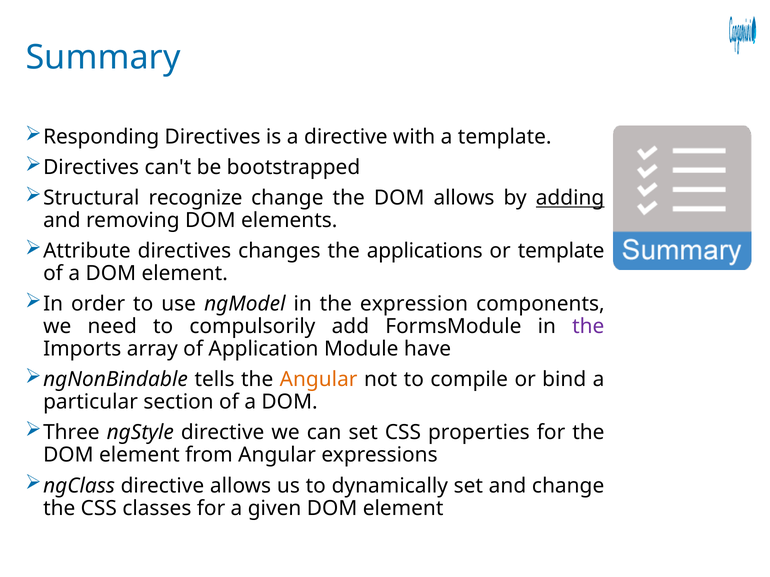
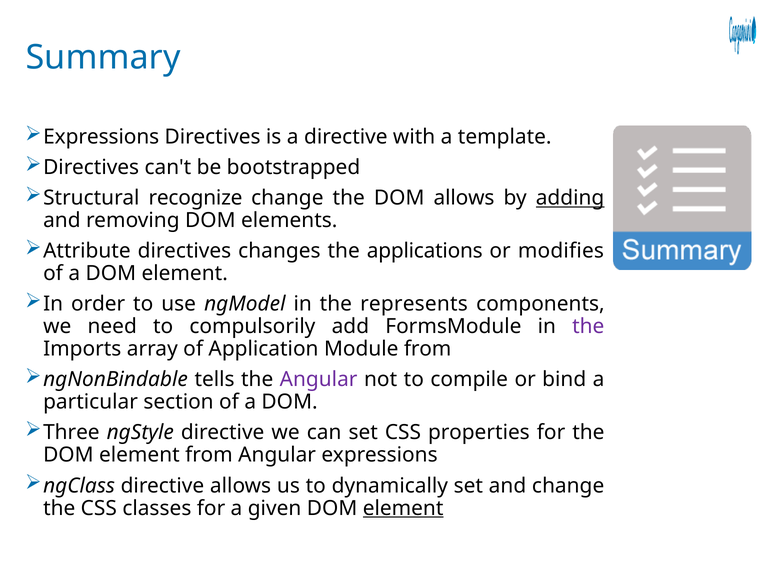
Responding: Responding -> Expressions (101, 137)
or template: template -> modifies (561, 251)
expression: expression -> represents (414, 304)
Module have: have -> from (428, 349)
Angular colour: orange -> purple (319, 380)
element underline: none -> present (403, 509)
